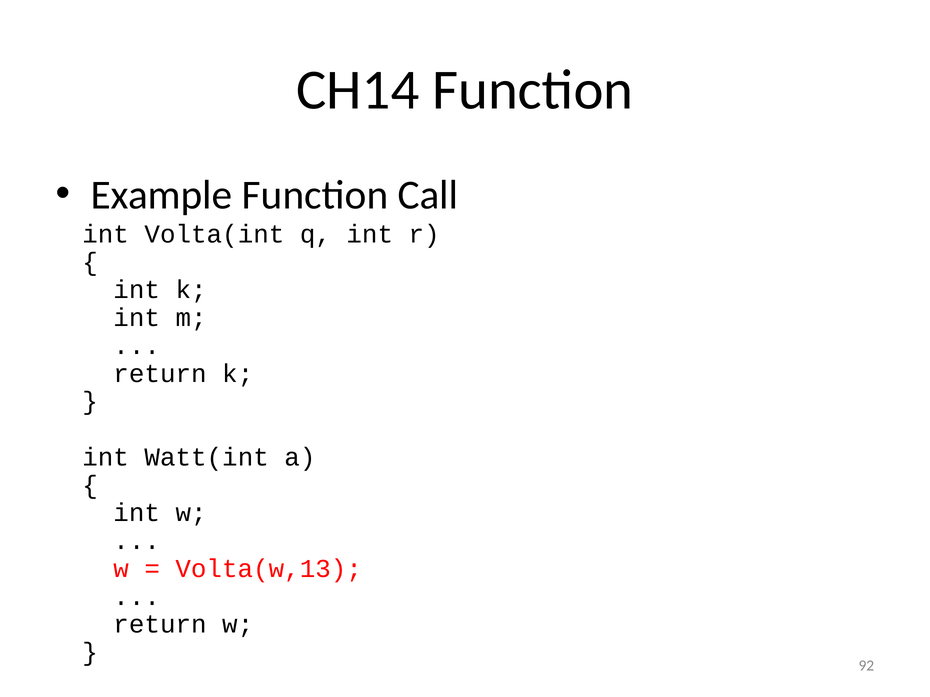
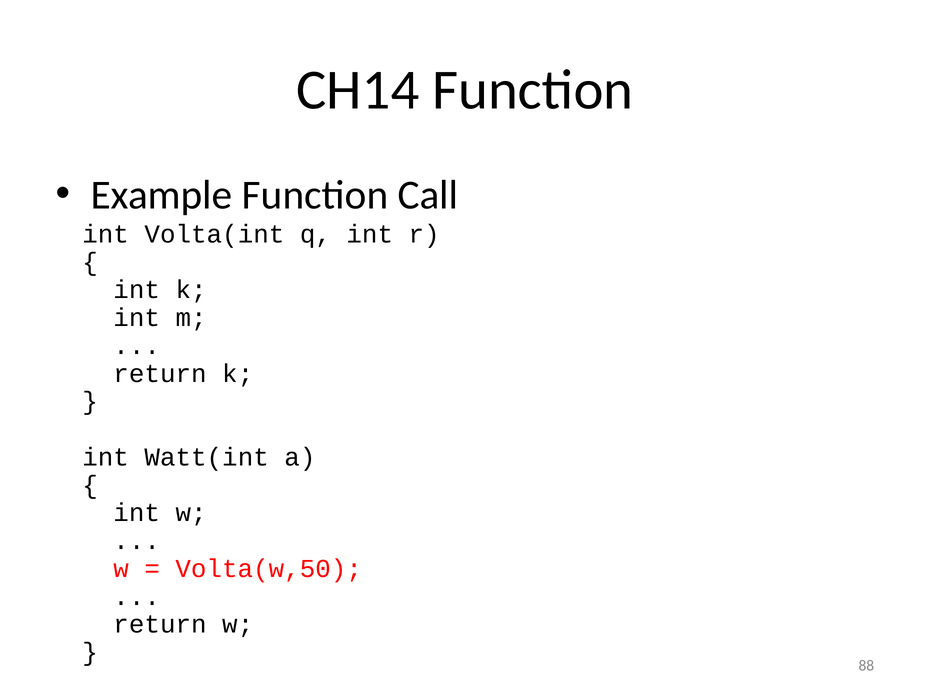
Volta(w,13: Volta(w,13 -> Volta(w,50 (269, 569)
92: 92 -> 88 (866, 666)
